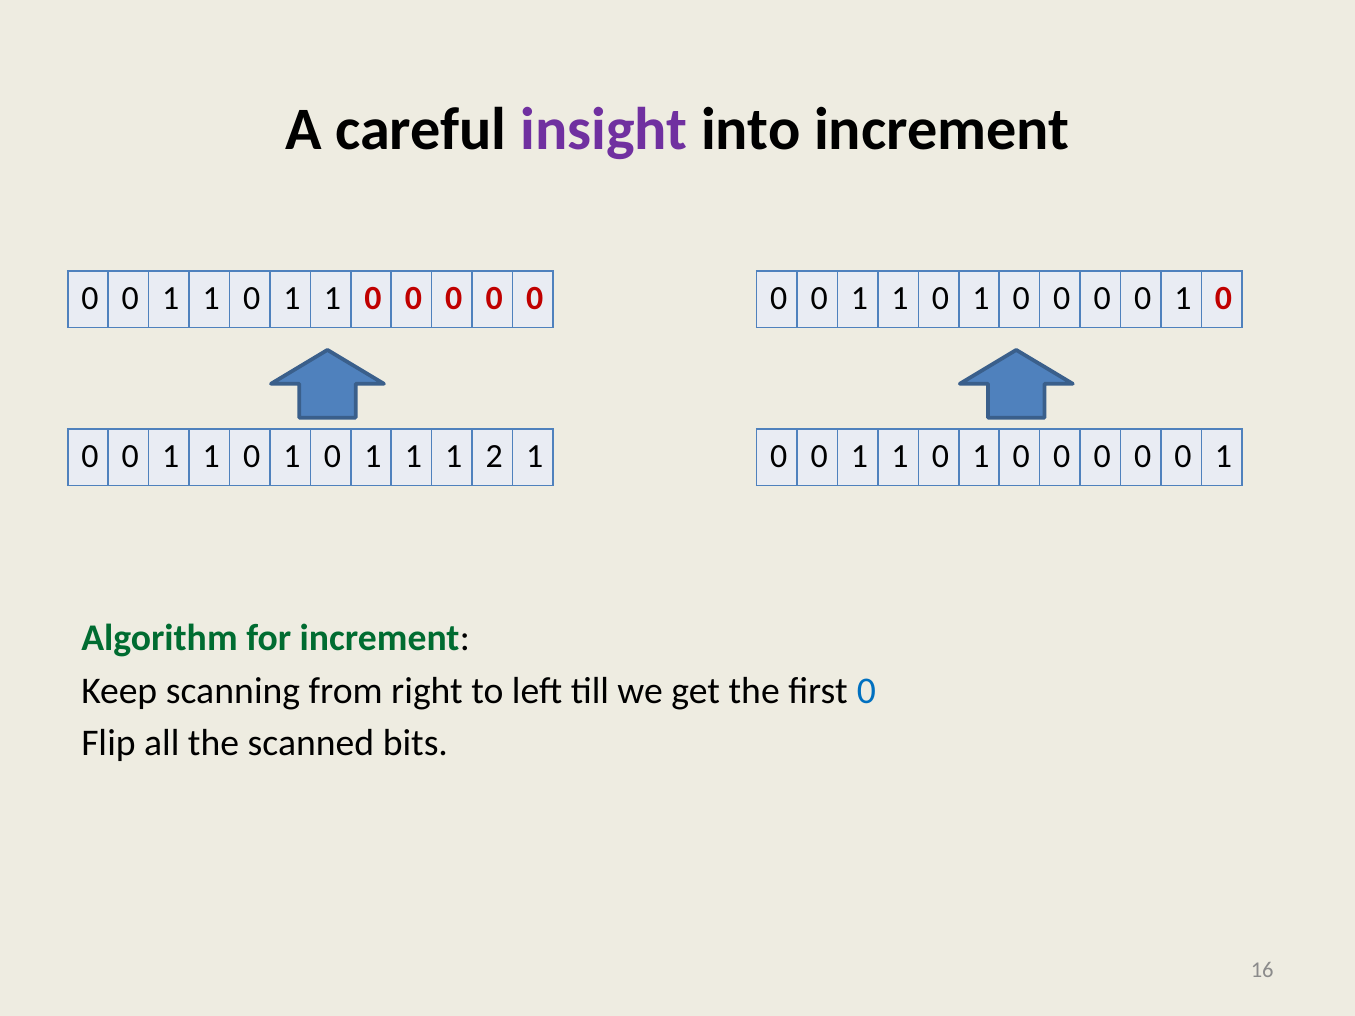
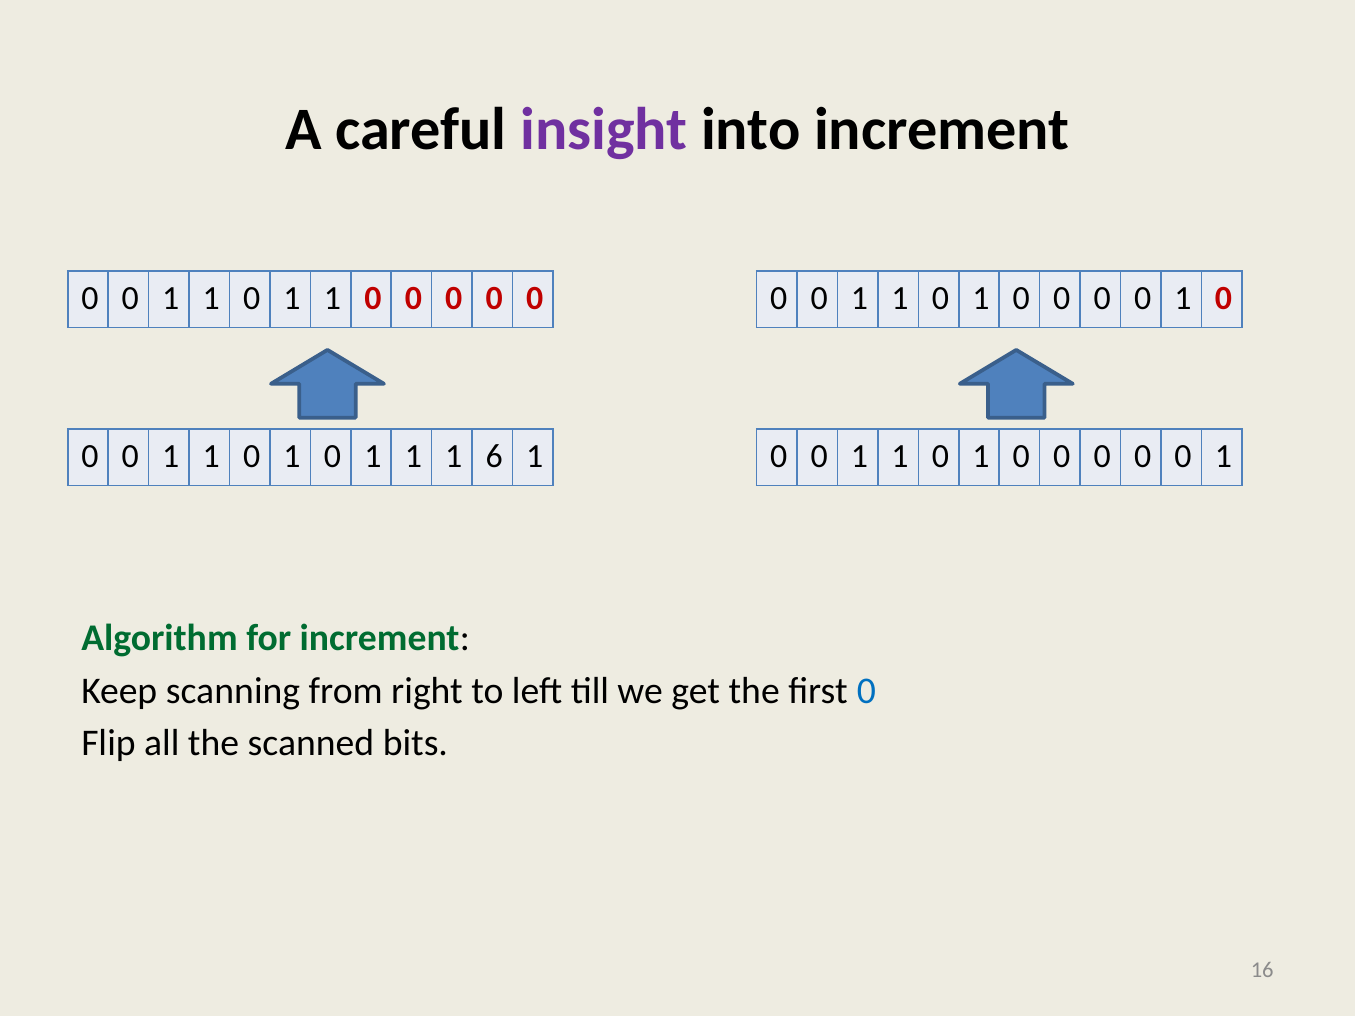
2: 2 -> 6 (494, 457)
